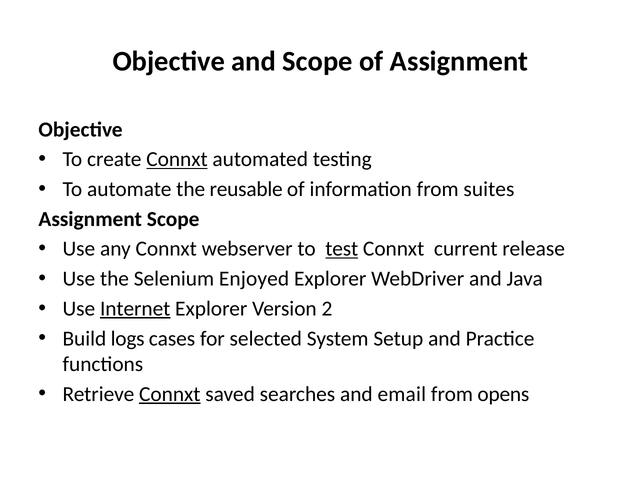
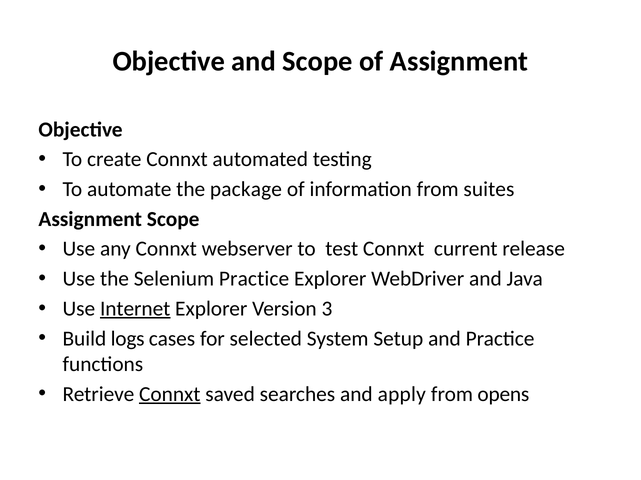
Connxt underline: present -> none (177, 160)
reusable: reusable -> package (246, 190)
test underline: present -> none (342, 249)
Selenium Enjoyed: Enjoyed -> Practice (254, 279)
2: 2 -> 3 (327, 309)
email: email -> apply (402, 395)
